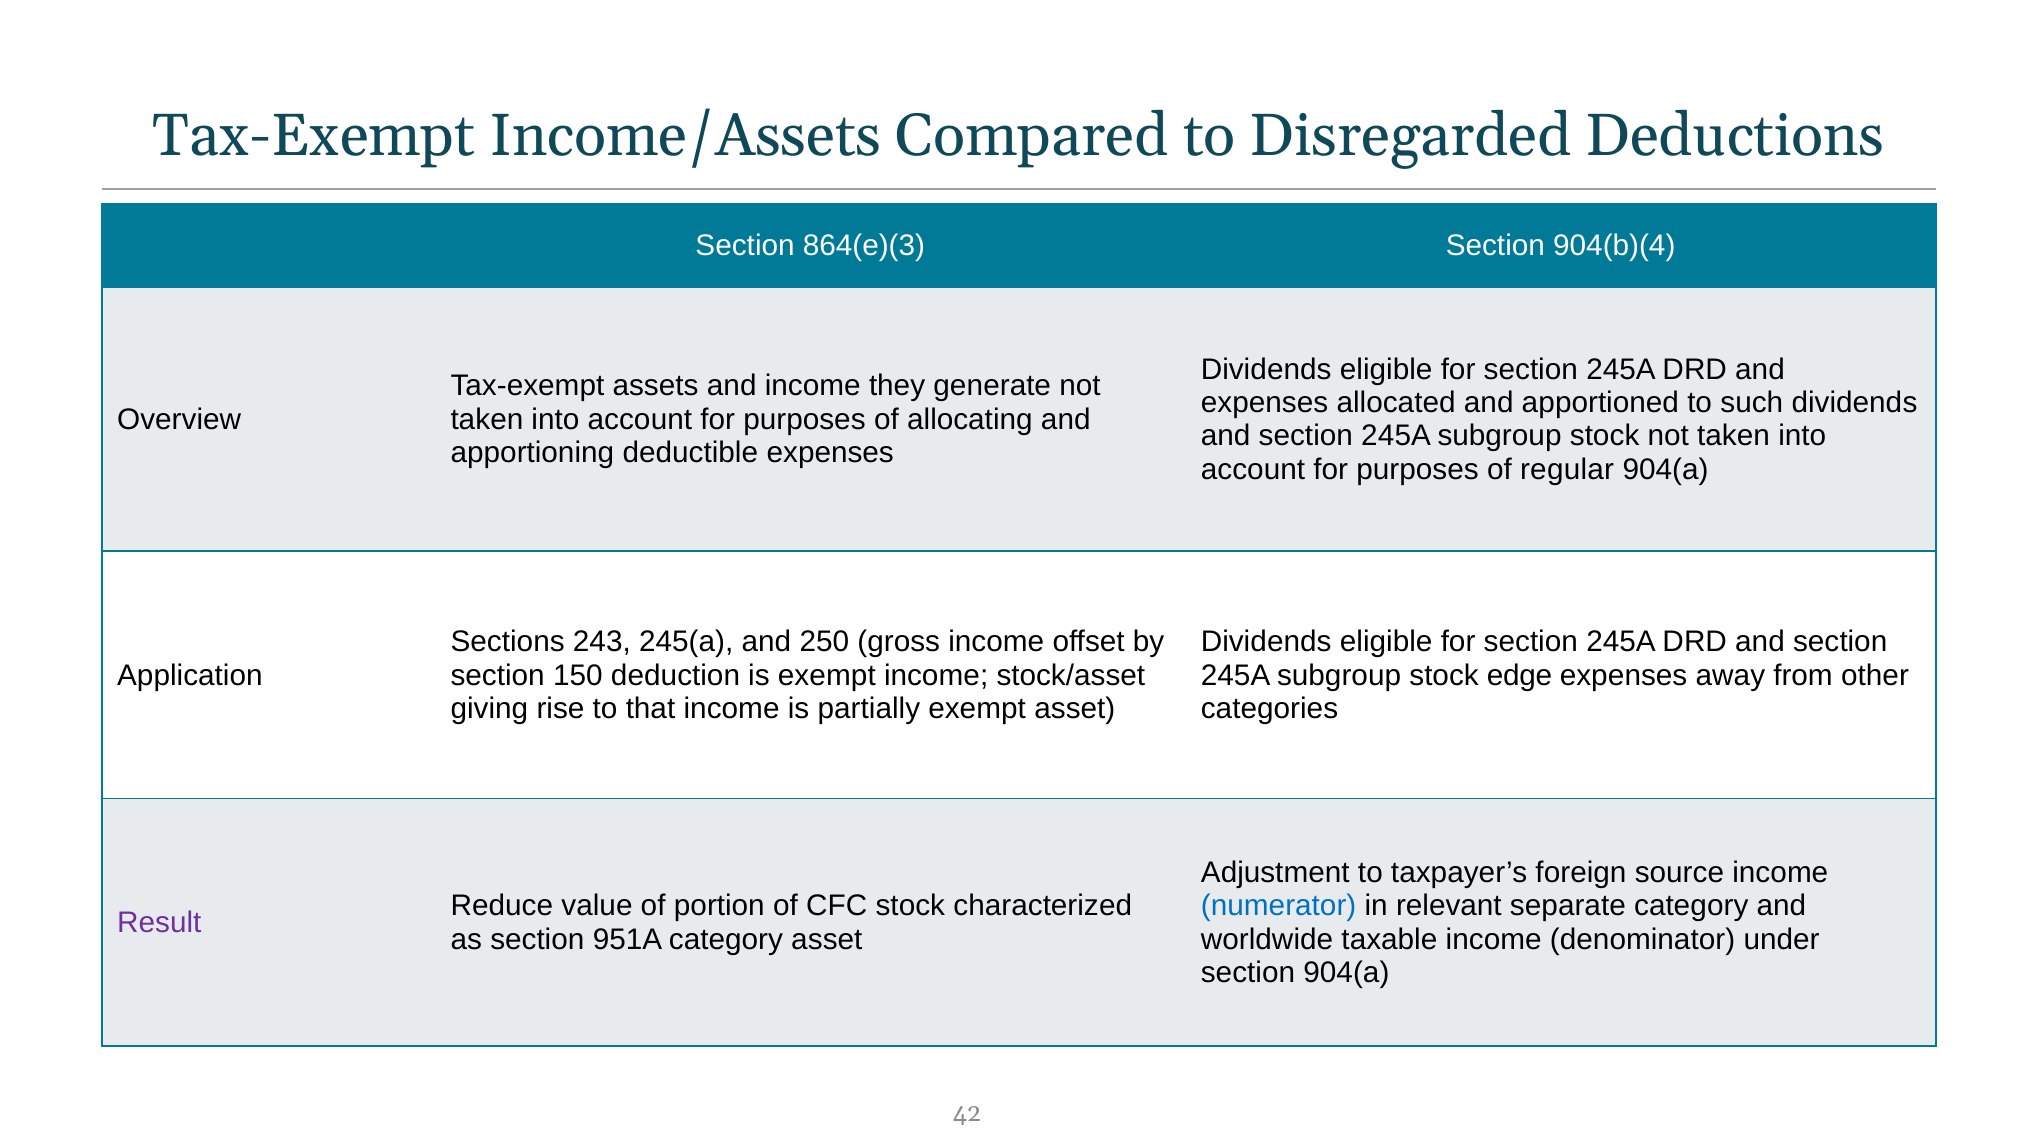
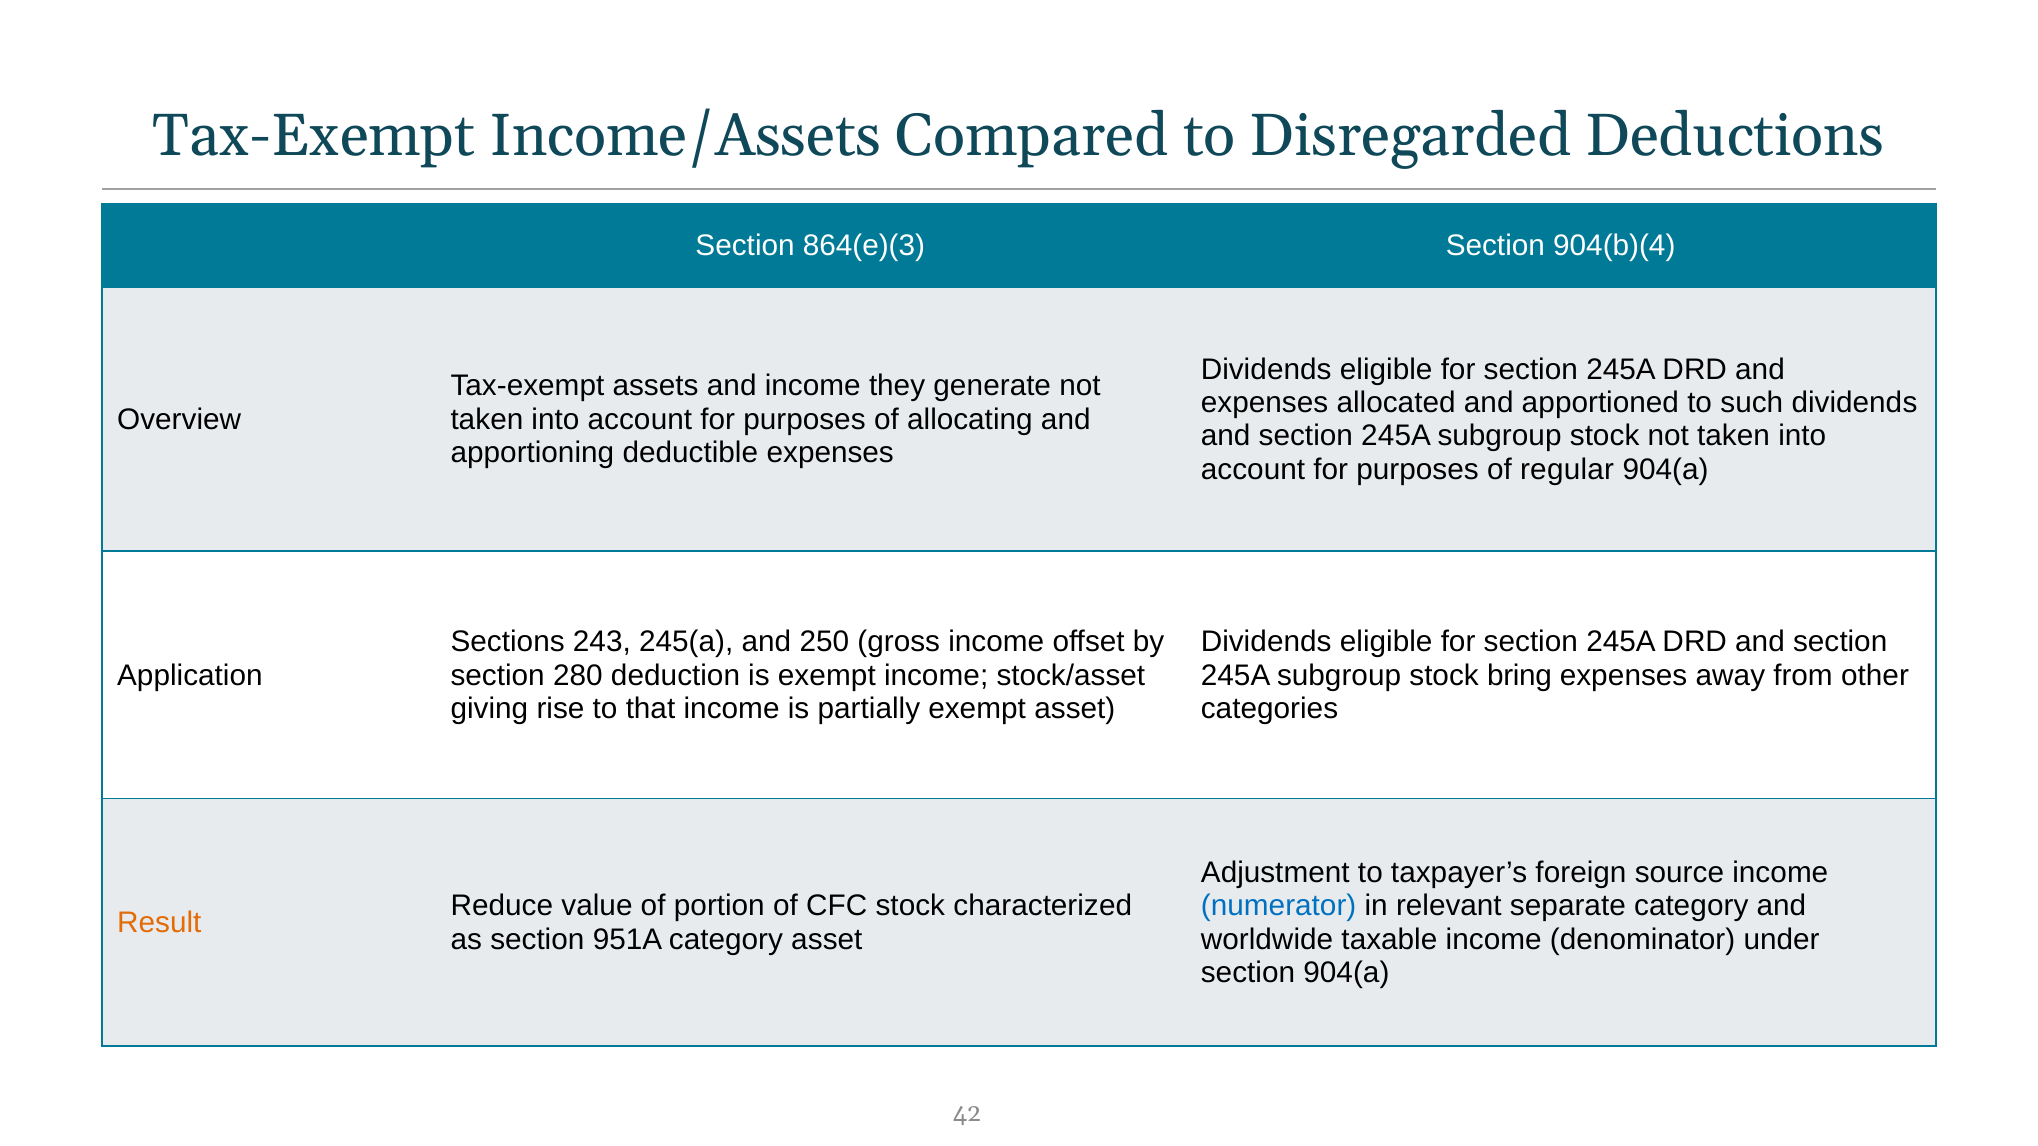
150: 150 -> 280 (578, 675)
edge: edge -> bring (1520, 675)
Result colour: purple -> orange (159, 923)
